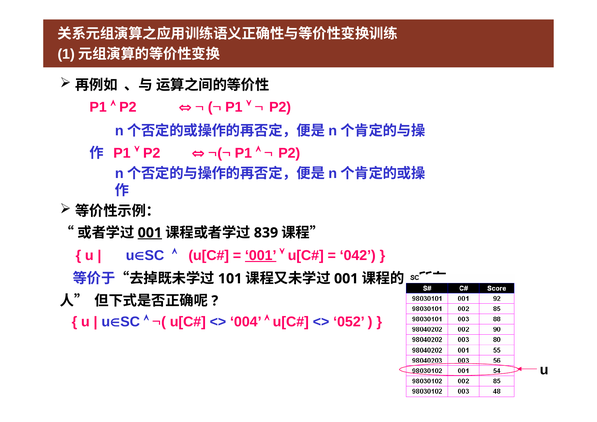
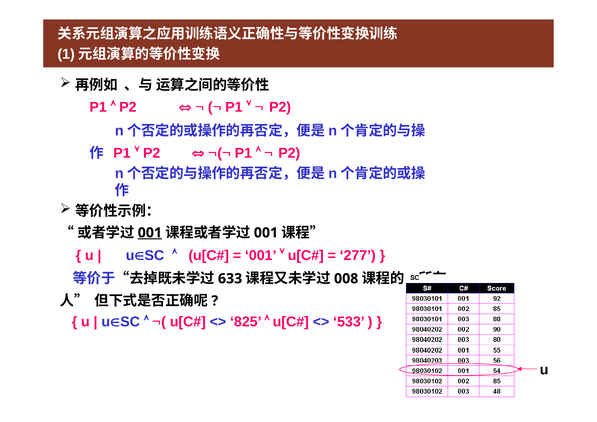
839: 839 -> 001 (266, 233)
001 underline: present -> none (261, 255)
042: 042 -> 277 (358, 255)
101: 101 -> 633 (230, 279)
001: 001 -> 008 (346, 279)
004: 004 -> 825 (246, 322)
052: 052 -> 533 (349, 322)
